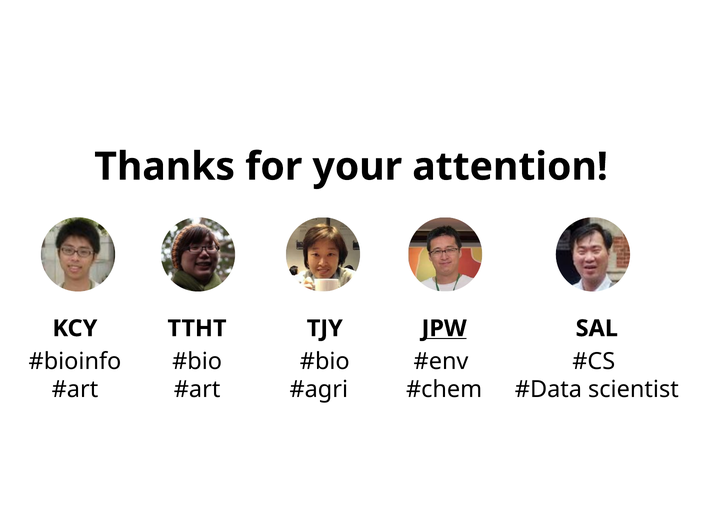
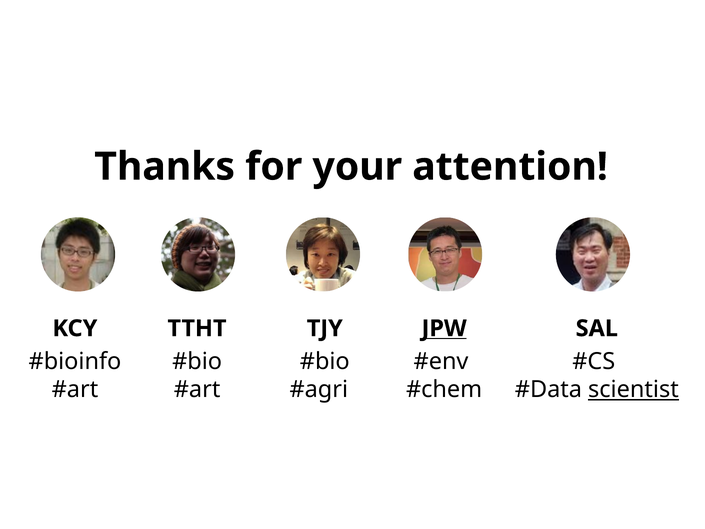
scientist underline: none -> present (633, 389)
